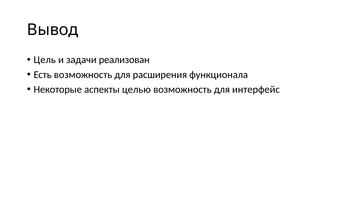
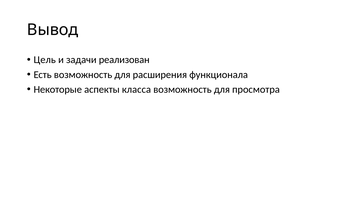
целью: целью -> класса (136, 90)
интерфейс: интерфейс -> просмотра (256, 90)
